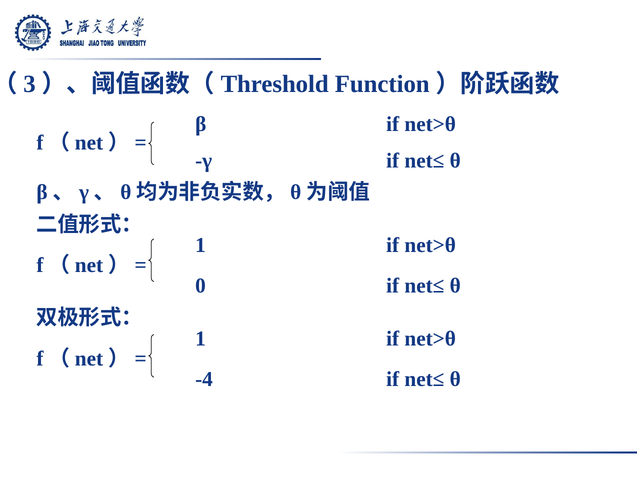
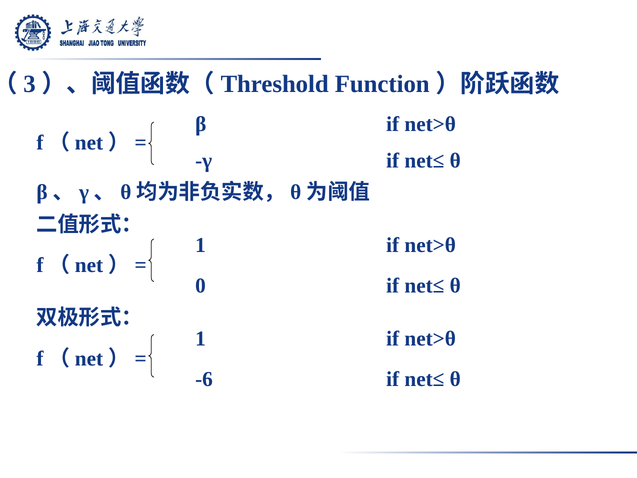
-4: -4 -> -6 (204, 379)
